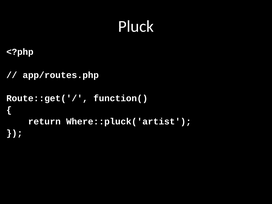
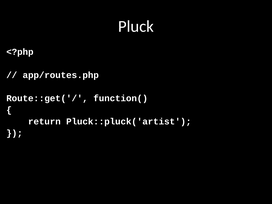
Where::pluck('artist: Where::pluck('artist -> Pluck::pluck('artist (129, 122)
